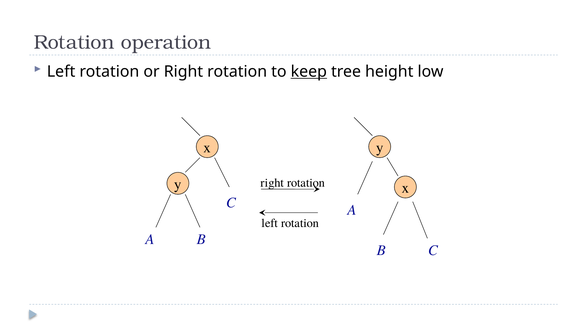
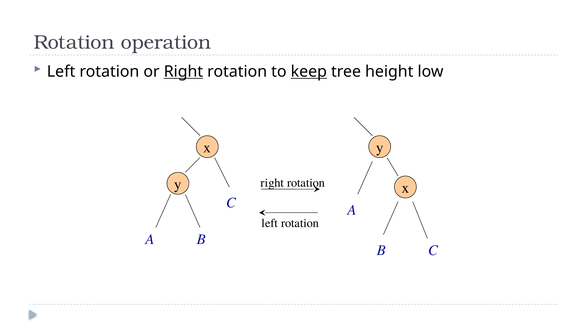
Right underline: none -> present (183, 72)
